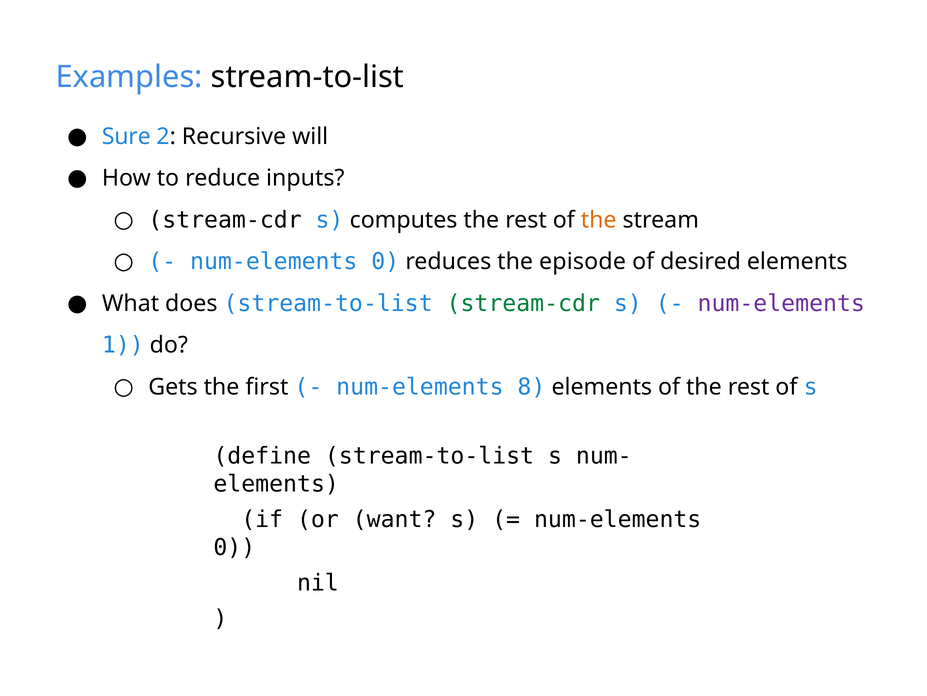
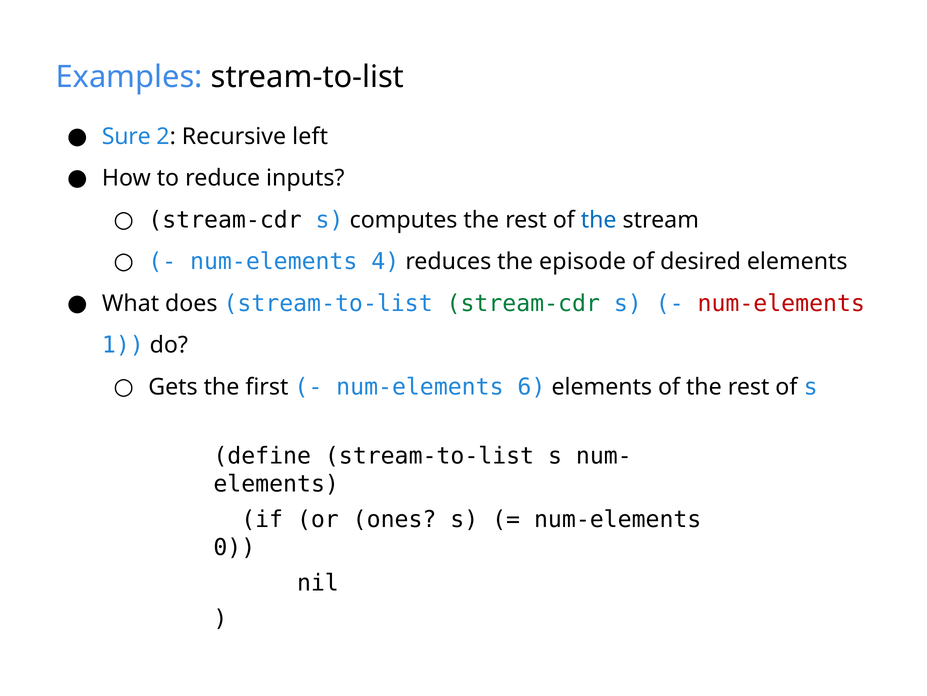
will: will -> left (310, 136)
the colour: orange -> blue (599, 220)
0: 0 -> 4 (385, 261)
num-elements colour: purple -> red (781, 303)
8: 8 -> 6 (531, 387)
want: want -> ones (395, 519)
